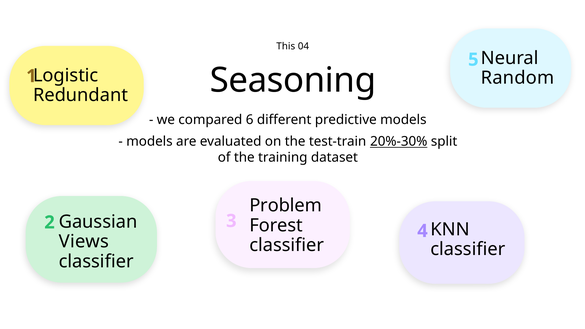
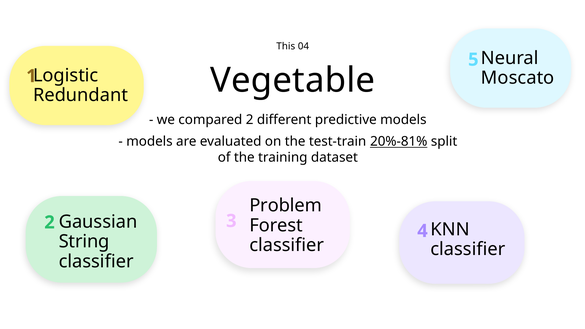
Seasoning: Seasoning -> Vegetable (293, 81)
Random: Random -> Moscato (518, 78)
compared 6: 6 -> 2 (250, 120)
20%-30%: 20%-30% -> 20%-81% (399, 141)
Views: Views -> String (84, 242)
